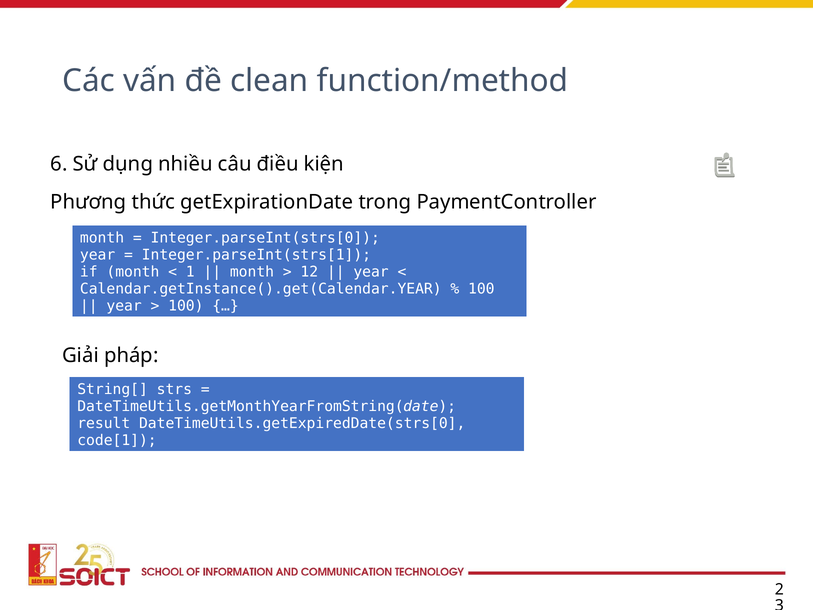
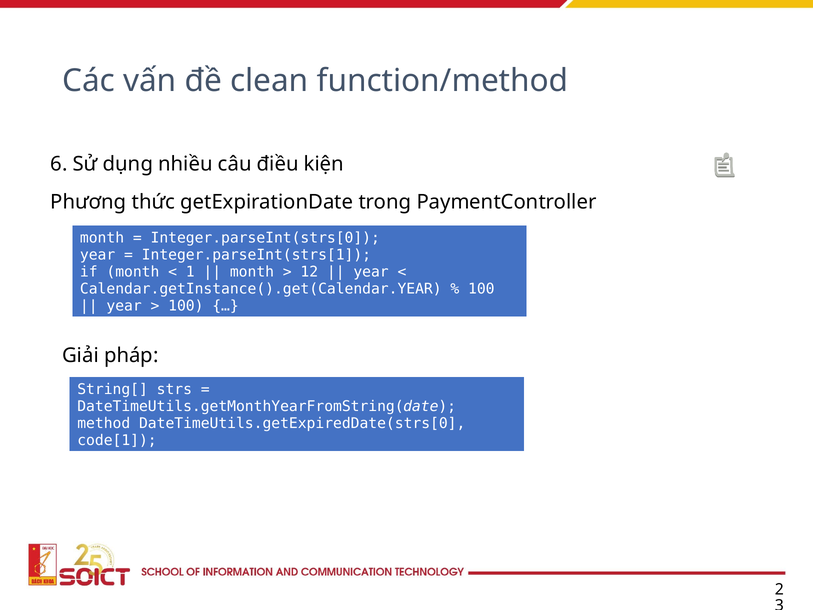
result: result -> method (104, 423)
